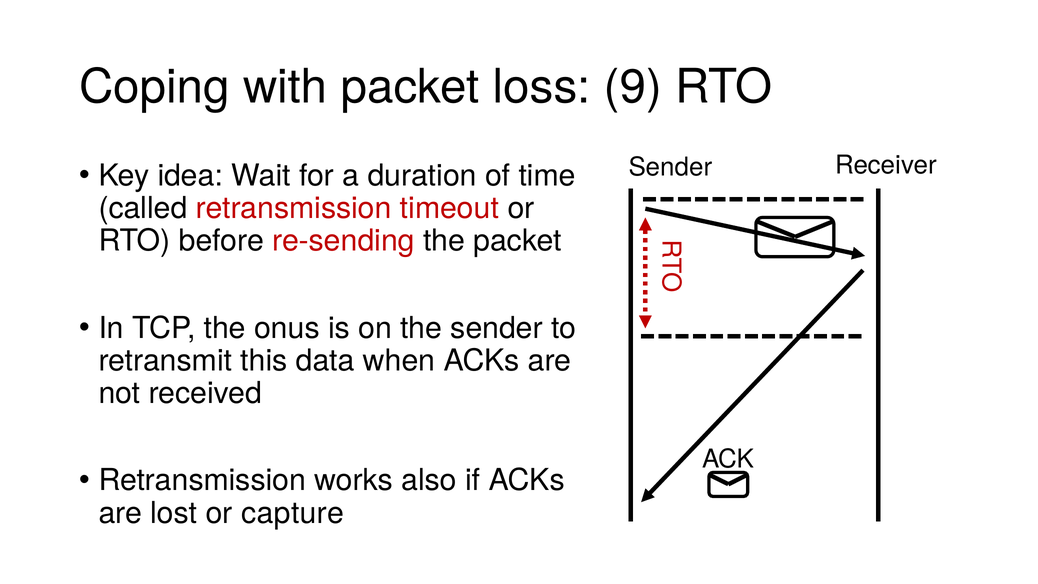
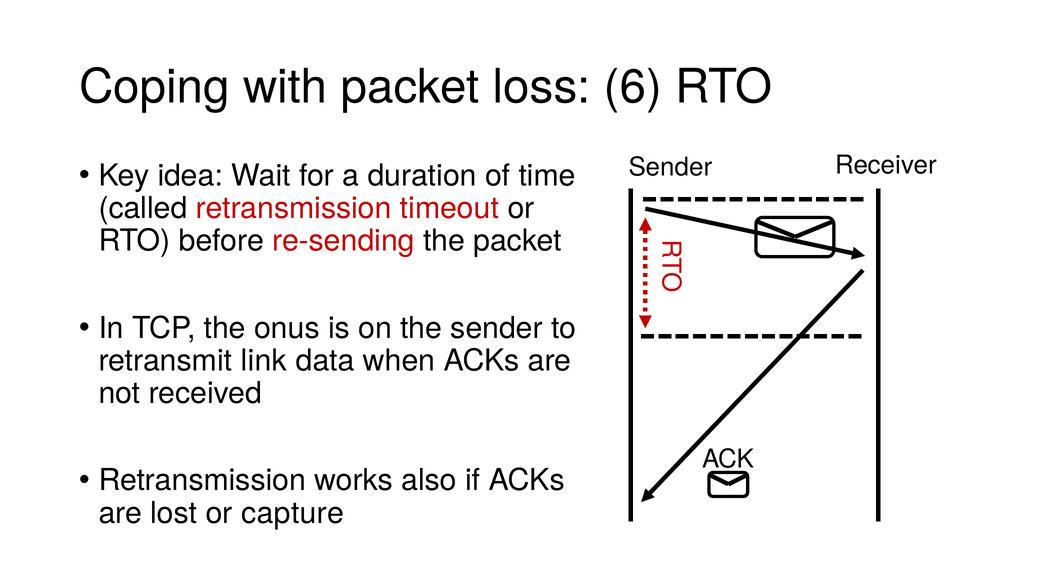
9: 9 -> 6 (633, 87)
this: this -> link (264, 361)
